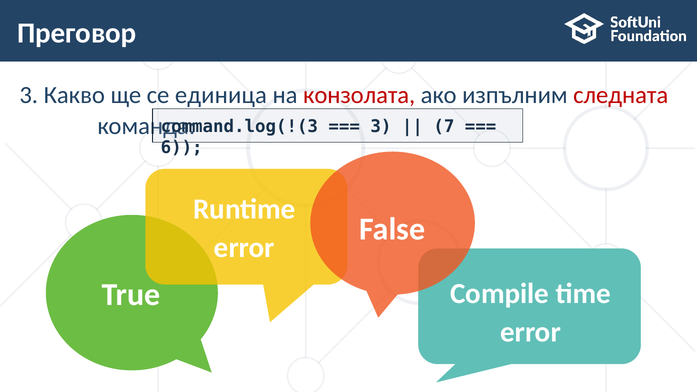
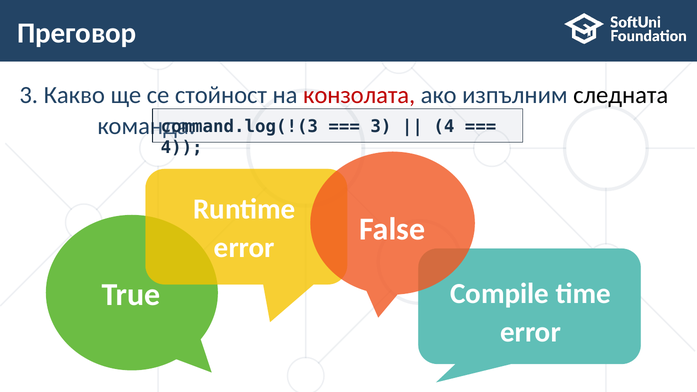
единица: единица -> стойност (221, 95)
следната colour: red -> black (621, 95)
7: 7 -> 4 (444, 127)
6: 6 -> 4 (182, 148)
